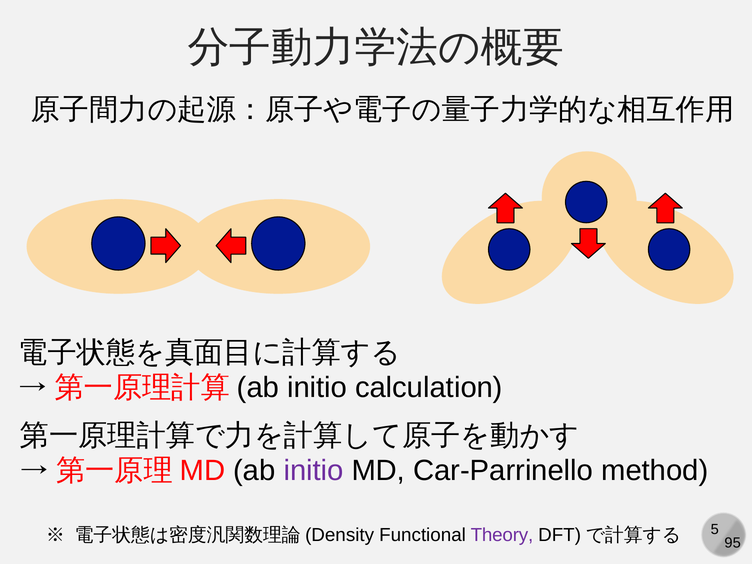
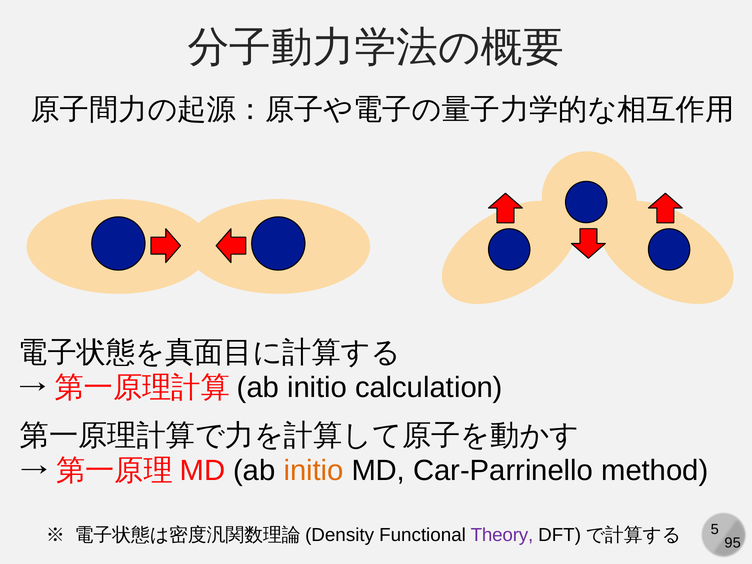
initio colour: purple -> orange (314, 471)
